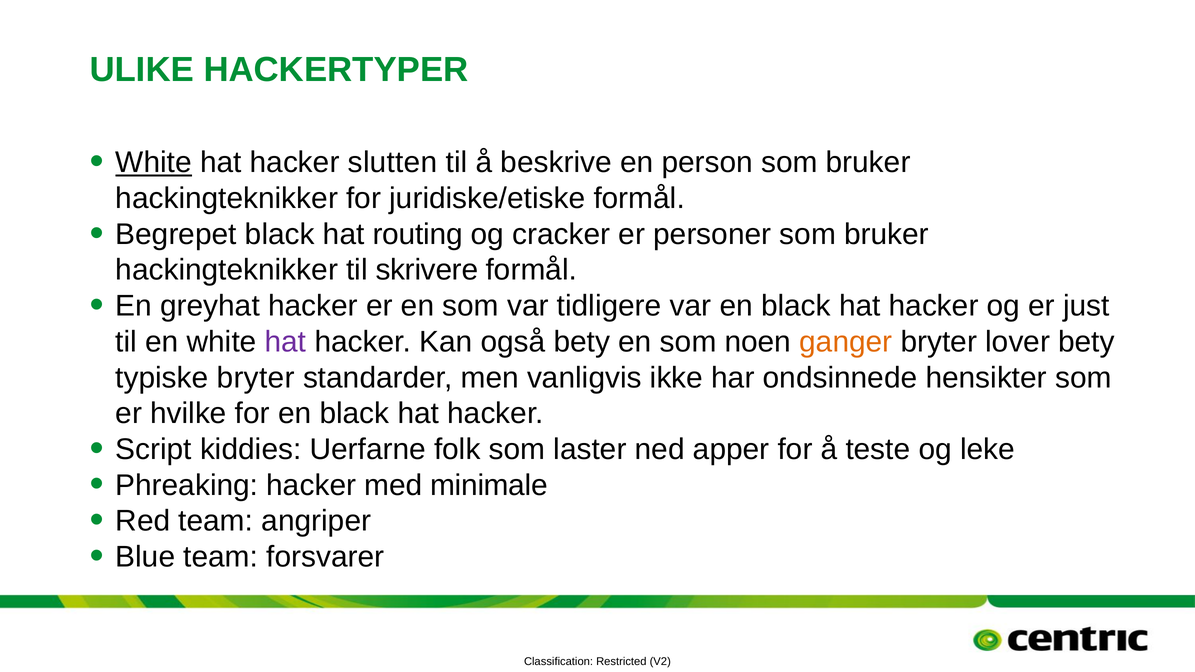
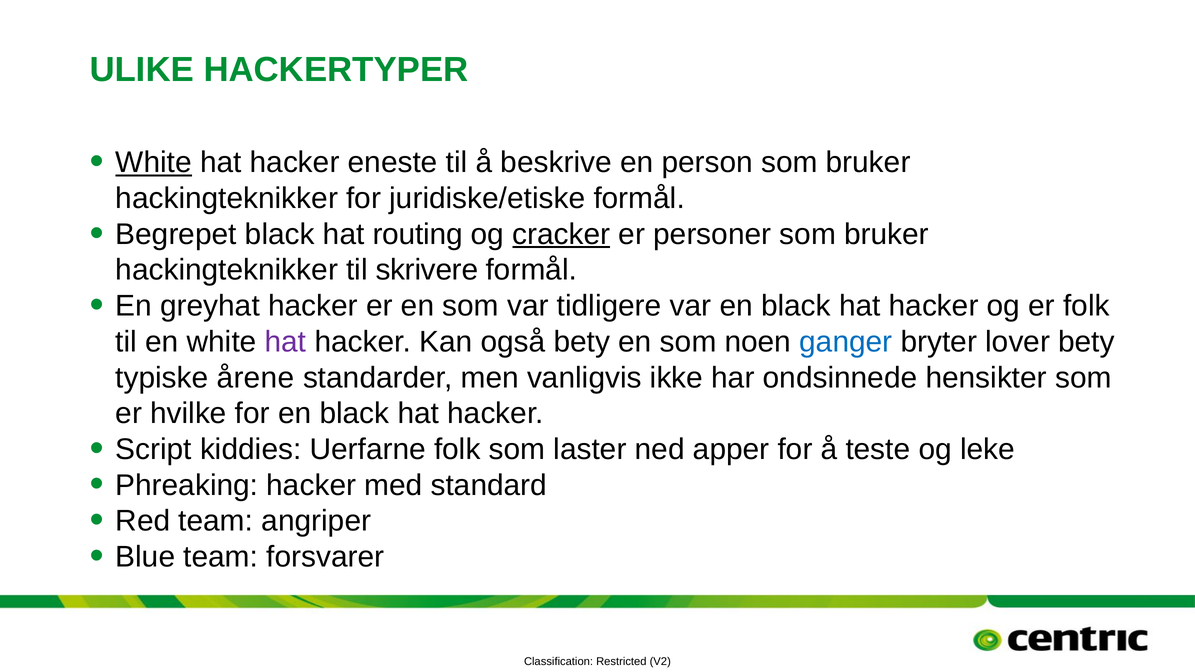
slutten: slutten -> eneste (393, 163)
cracker underline: none -> present (561, 234)
er just: just -> folk (1086, 306)
ganger colour: orange -> blue (846, 342)
typiske bryter: bryter -> årene (256, 378)
minimale: minimale -> standard (489, 485)
